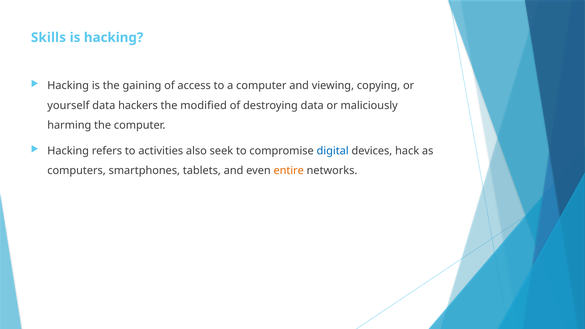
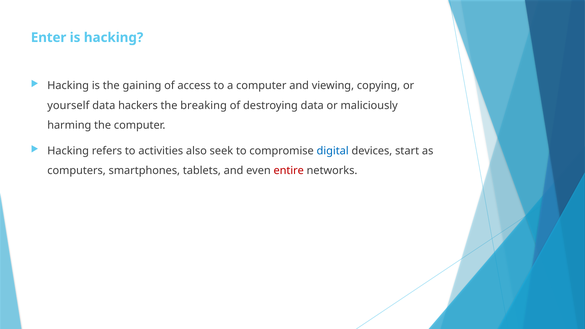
Skills: Skills -> Enter (49, 38)
modified: modified -> breaking (204, 105)
hack: hack -> start (407, 151)
entire colour: orange -> red (289, 171)
